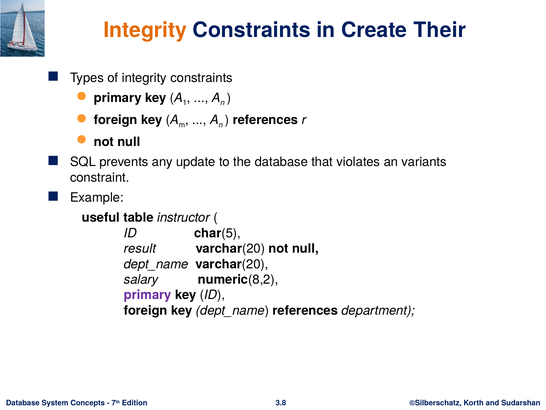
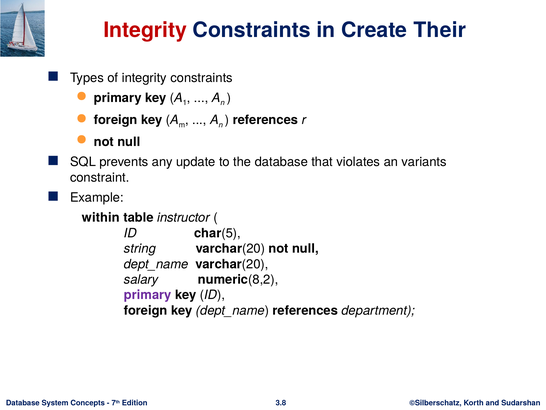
Integrity colour: orange -> red (145, 30)
useful: useful -> within (101, 217)
result: result -> string (140, 248)
